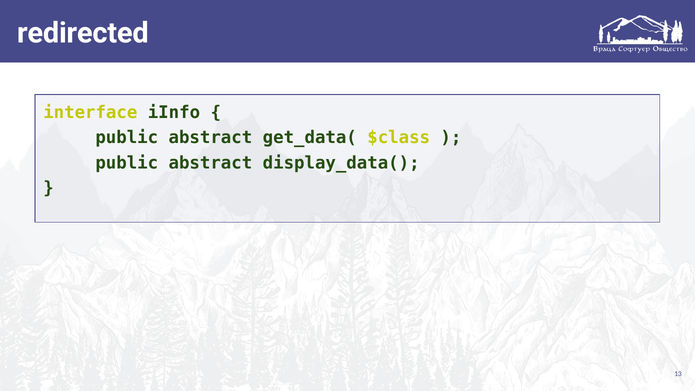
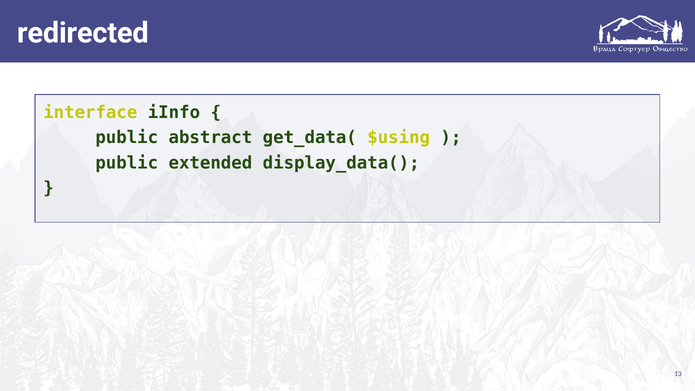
$class: $class -> $using (399, 138)
abstract: abstract -> extended (210, 163)
